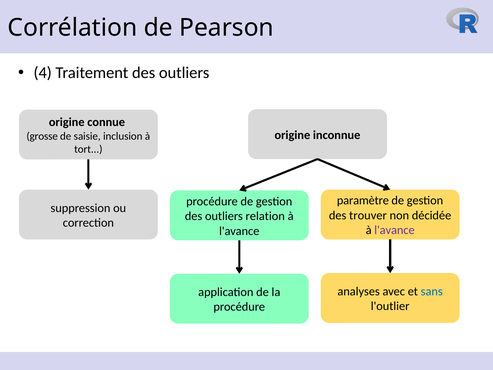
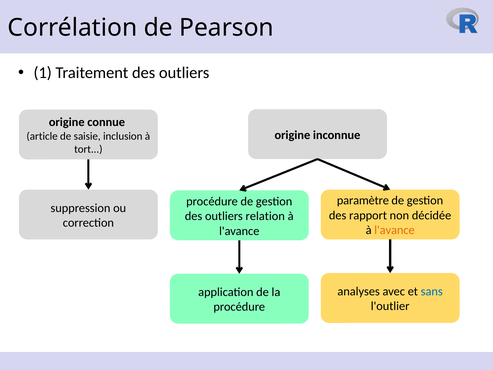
4: 4 -> 1 (43, 73)
grosse: grosse -> article (42, 136)
trouver: trouver -> rapport (368, 215)
l'avance colour: purple -> orange (394, 230)
